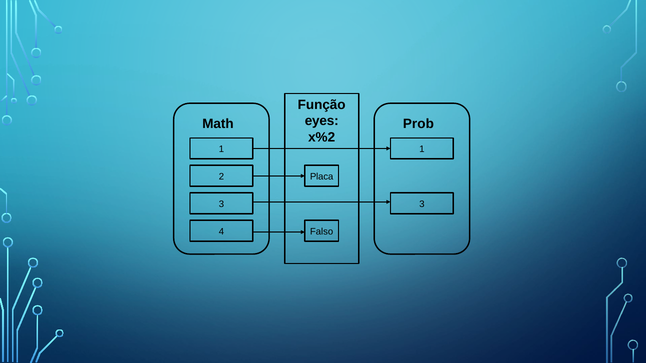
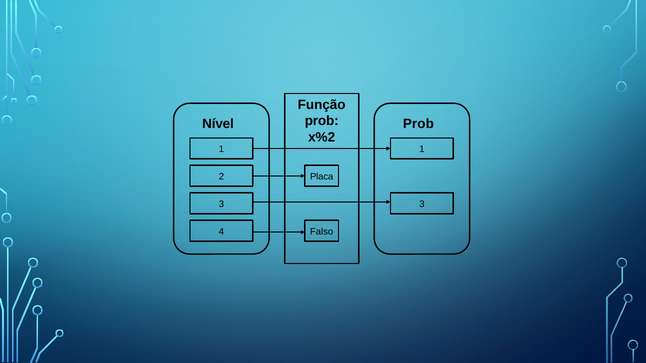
eyes: eyes -> prob (322, 121)
Math: Math -> Nível (218, 124)
